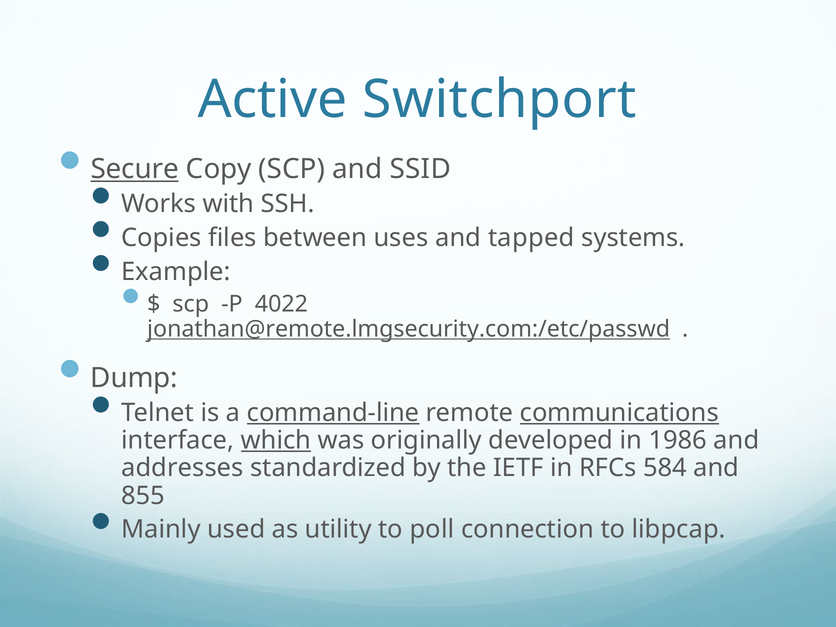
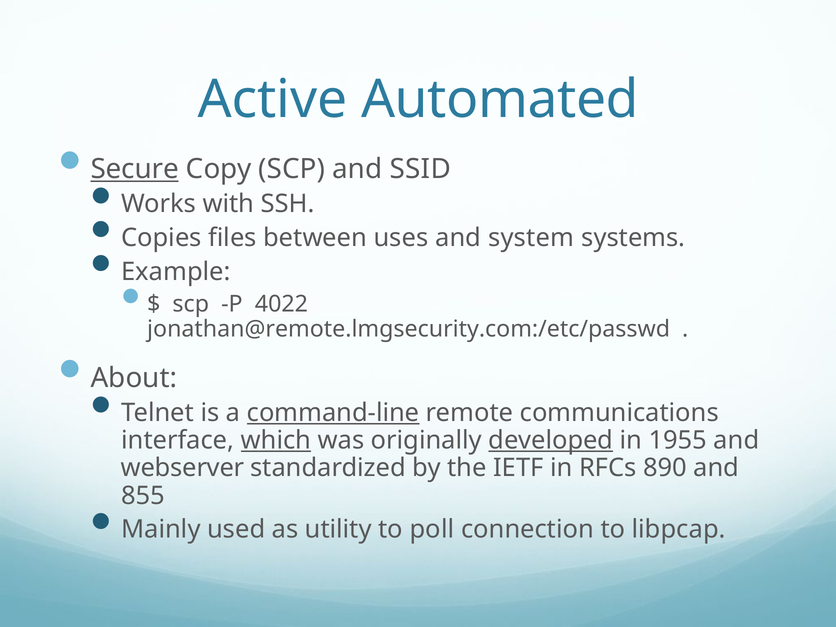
Switchport: Switchport -> Automated (500, 100)
tapped: tapped -> system (531, 238)
jonathan@remote.lmgsecurity.com:/etc/passwd underline: present -> none (409, 329)
Dump: Dump -> About (134, 378)
communications underline: present -> none (619, 413)
developed underline: none -> present (551, 440)
1986: 1986 -> 1955 (678, 440)
addresses: addresses -> webserver (183, 468)
584: 584 -> 890 (665, 468)
